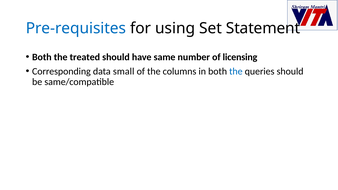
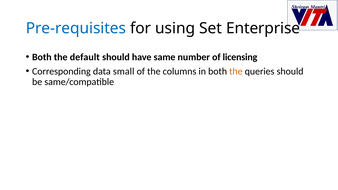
Statement: Statement -> Enterprise (263, 28)
treated: treated -> default (85, 57)
the colour: blue -> orange (236, 71)
